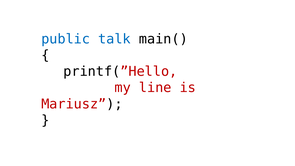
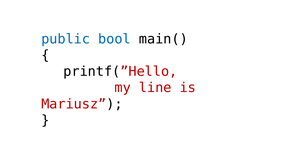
talk: talk -> bool (114, 39)
